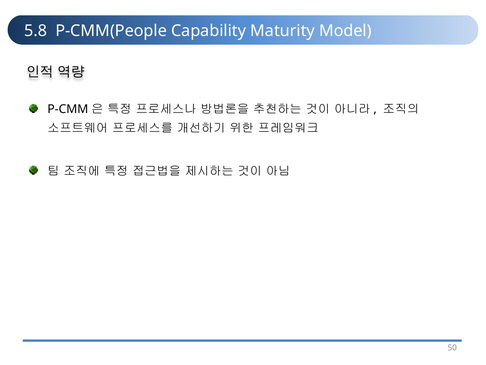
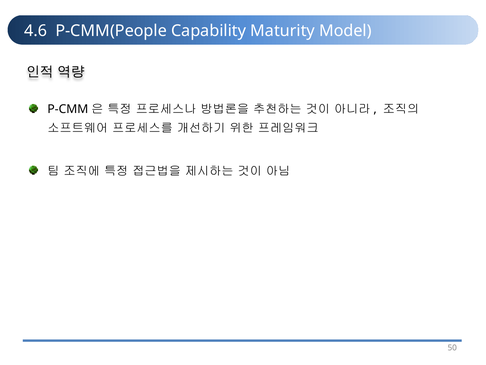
5.8: 5.8 -> 4.6 (36, 31)
